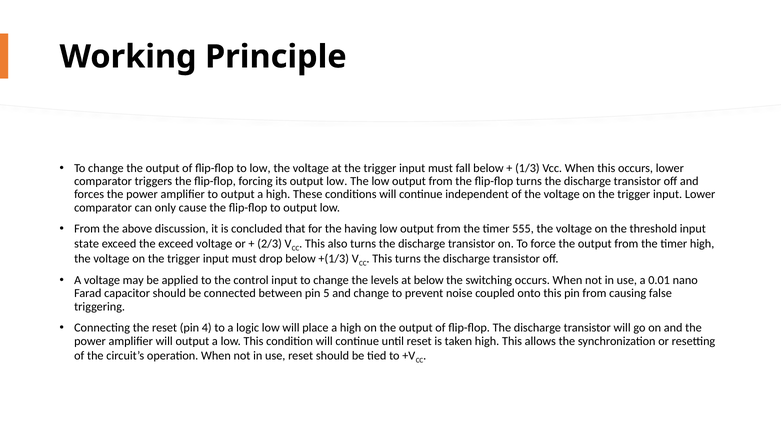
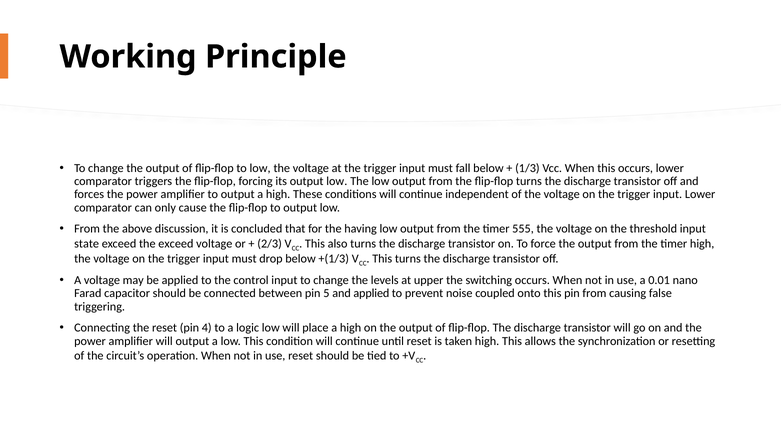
at below: below -> upper (429, 280)
and change: change -> applied (371, 294)
